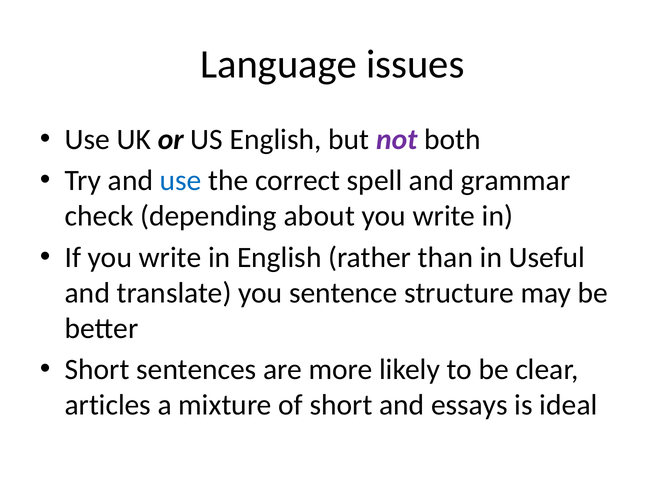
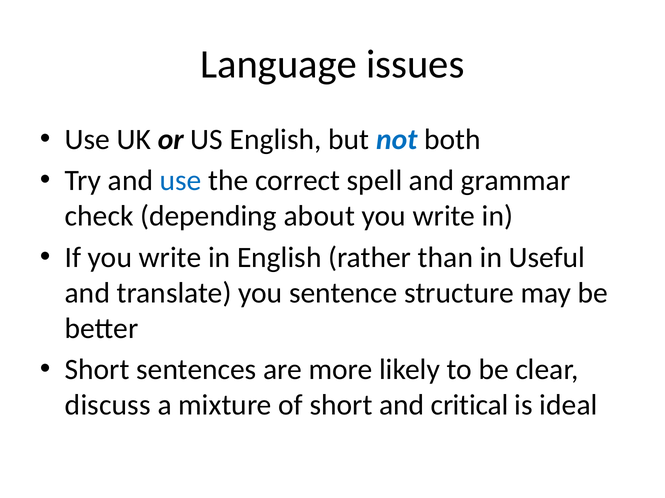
not colour: purple -> blue (397, 140)
articles: articles -> discuss (108, 406)
essays: essays -> critical (470, 406)
